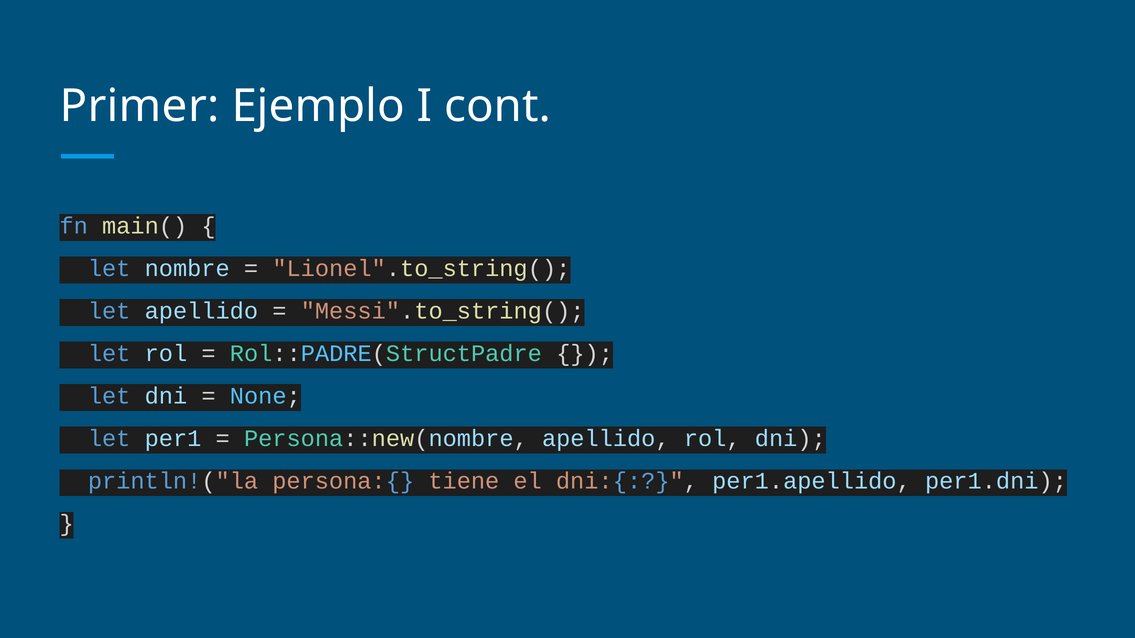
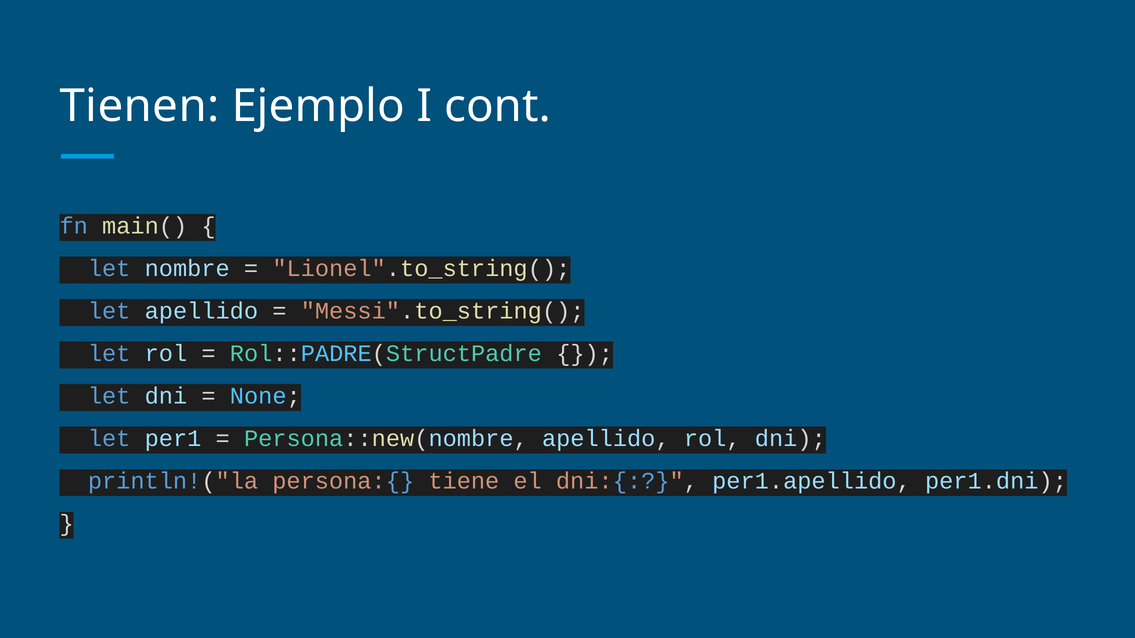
Primer: Primer -> Tienen (139, 106)
